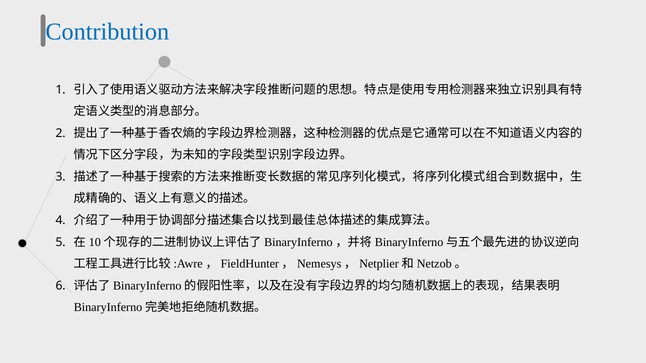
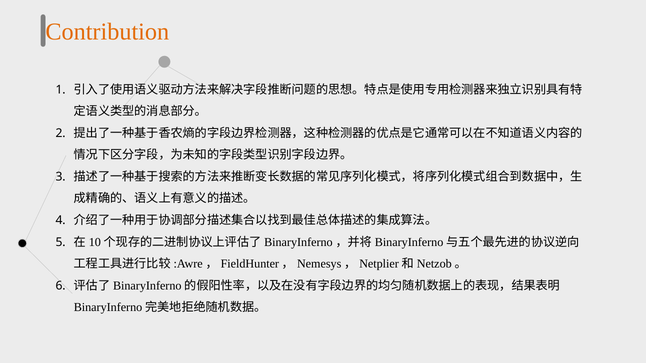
Contribution colour: blue -> orange (107, 32)
